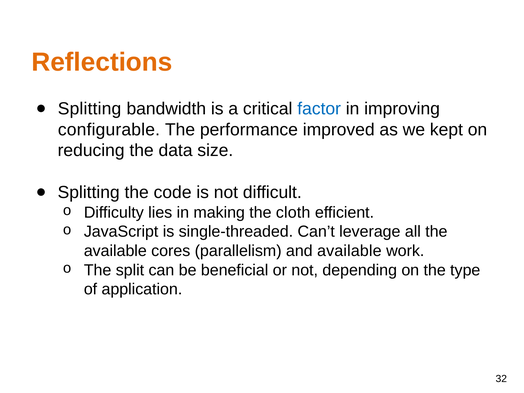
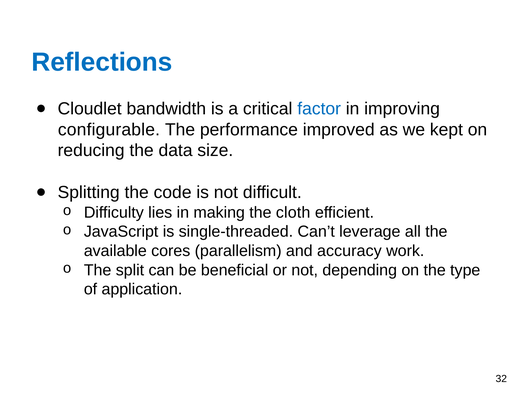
Reflections colour: orange -> blue (102, 62)
Splitting: Splitting -> Cloudlet (90, 109)
and available: available -> accuracy (349, 251)
